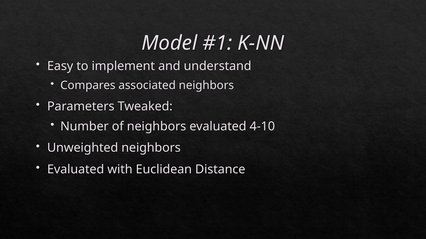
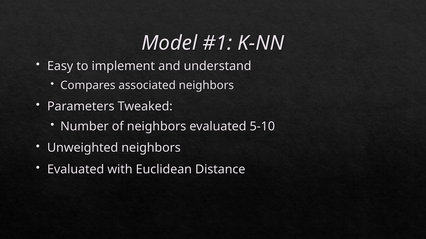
4-10: 4-10 -> 5-10 (262, 127)
